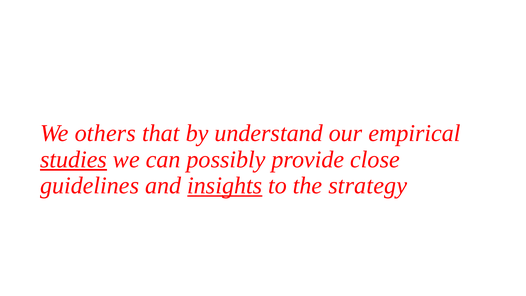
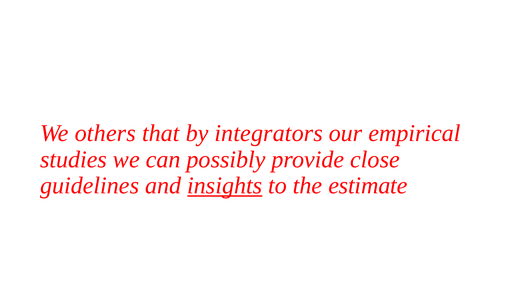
understand: understand -> integrators (269, 133)
studies underline: present -> none (74, 159)
strategy: strategy -> estimate (368, 185)
